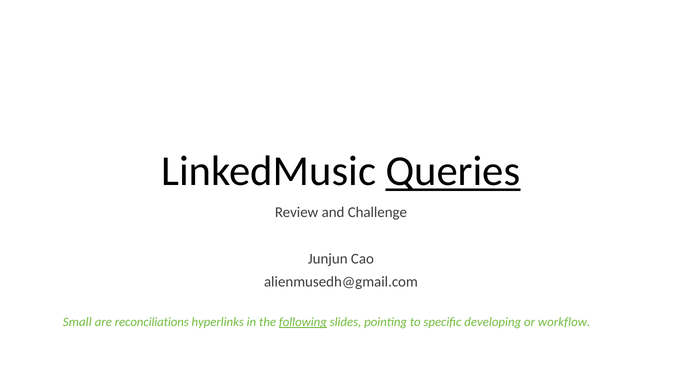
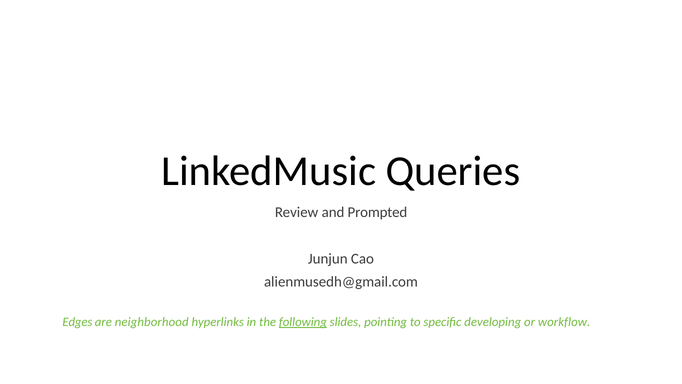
Queries underline: present -> none (453, 171)
Challenge: Challenge -> Prompted (377, 212)
Small: Small -> Edges (77, 322)
reconciliations: reconciliations -> neighborhood (152, 322)
